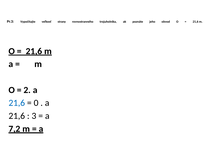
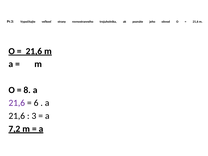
2: 2 -> 8 (27, 90)
21,6 colour: blue -> purple (17, 103)
0: 0 -> 6 (36, 103)
